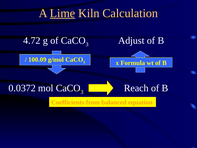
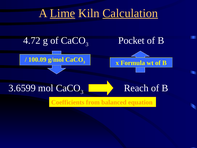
Calculation underline: none -> present (130, 13)
Adjust: Adjust -> Pocket (131, 40)
0.0372: 0.0372 -> 3.6599 (22, 88)
